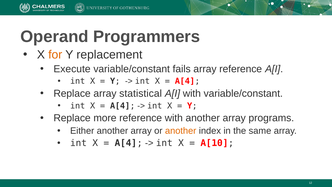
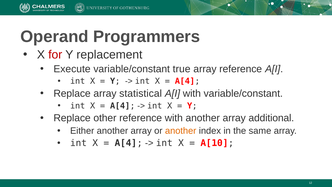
for colour: orange -> red (55, 55)
fails: fails -> true (182, 69)
more: more -> other (105, 118)
programs: programs -> additional (271, 118)
